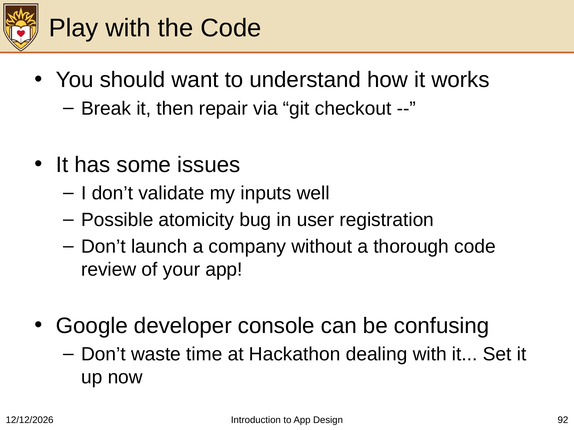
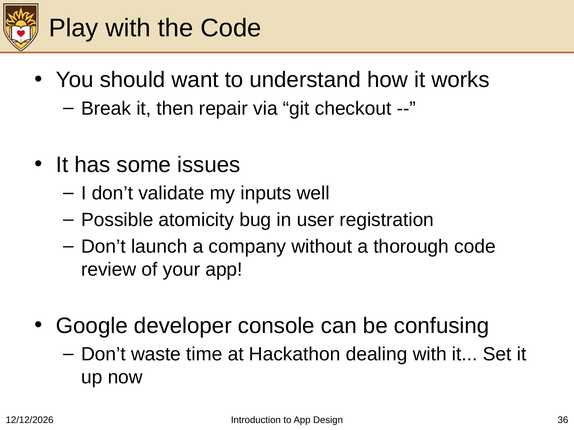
92: 92 -> 36 (563, 421)
